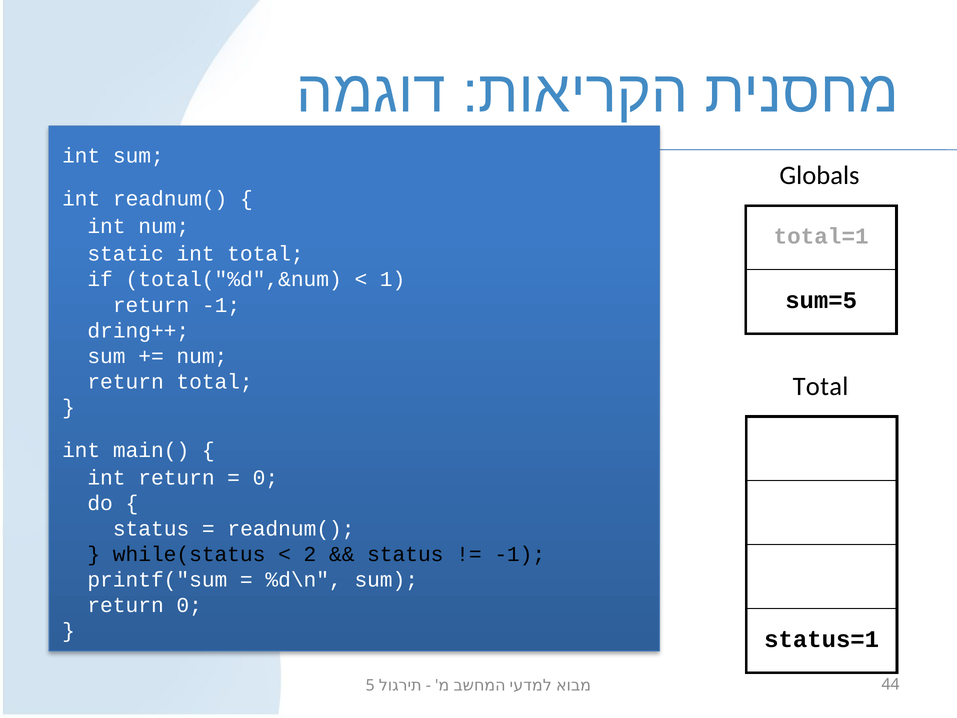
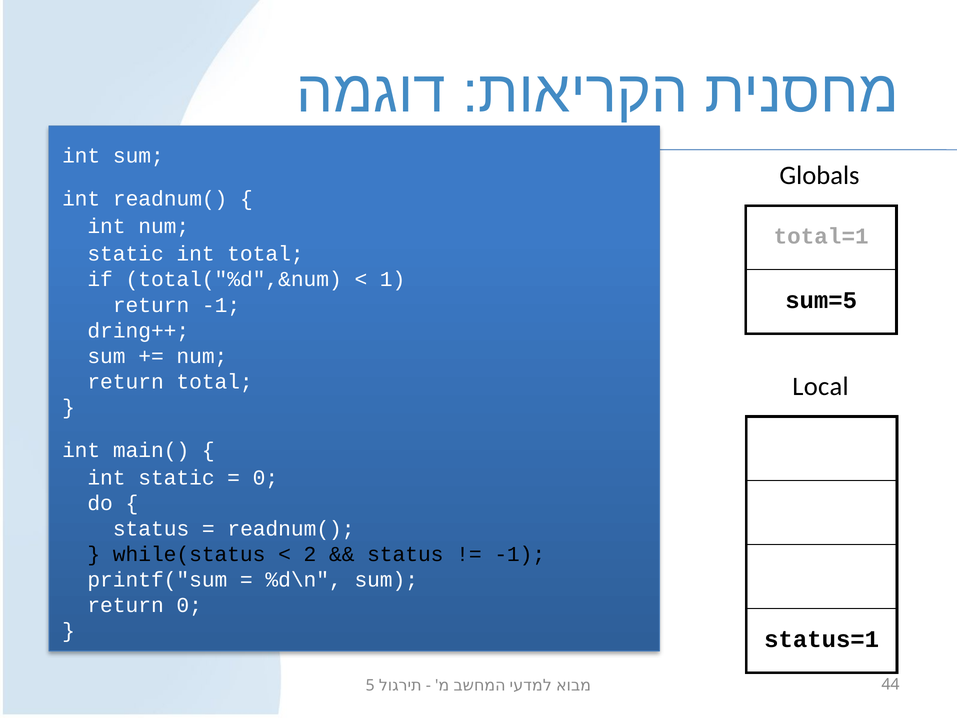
Total: Total -> Local (821, 386)
int return: return -> static (176, 478)
